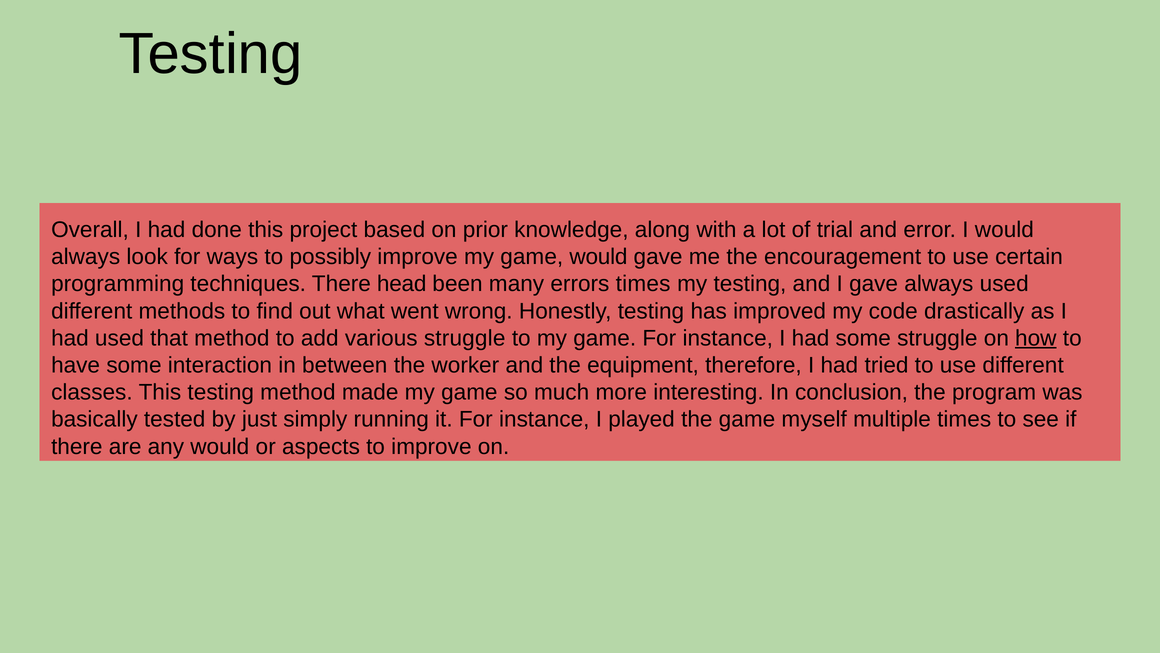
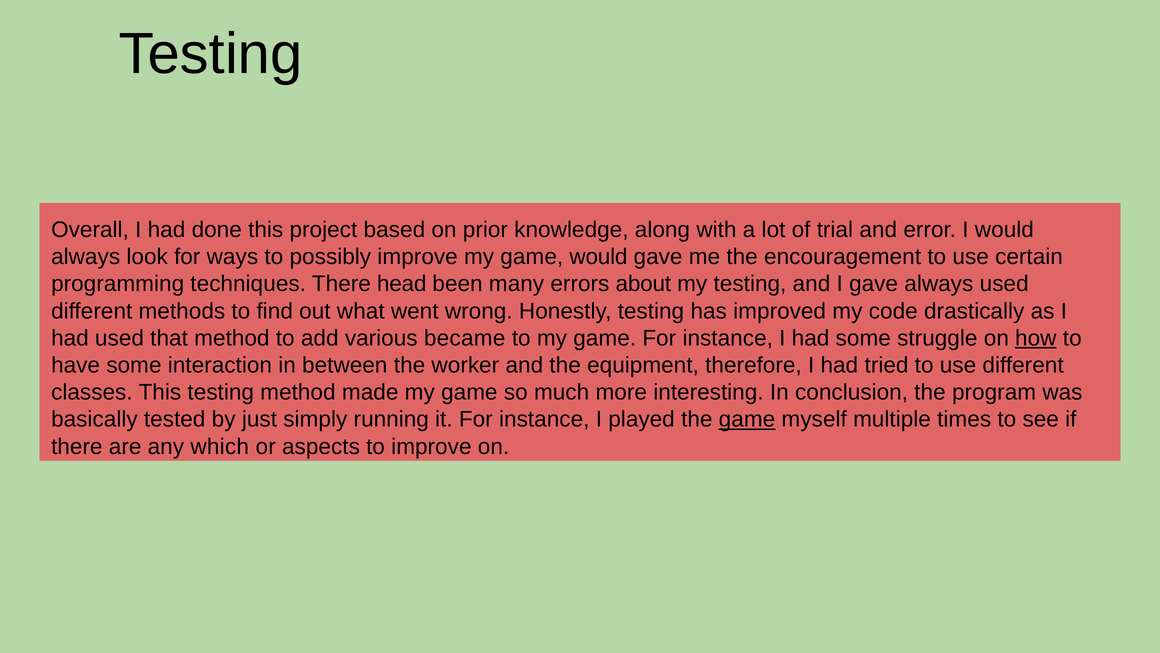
errors times: times -> about (643, 284)
various struggle: struggle -> became (465, 338)
game underline: none -> present (747, 419)
any would: would -> which (220, 446)
